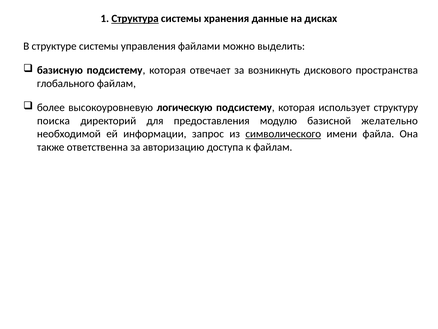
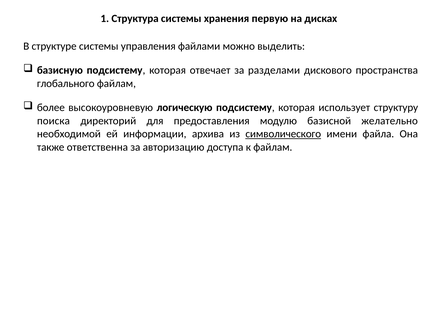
Структура underline: present -> none (135, 19)
данные: данные -> первую (270, 19)
возникнуть: возникнуть -> разделами (274, 70)
запрос: запрос -> архива (208, 134)
